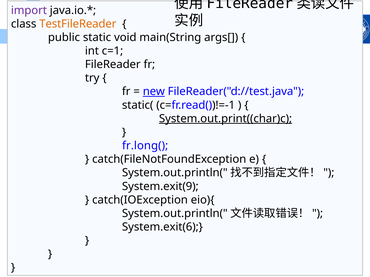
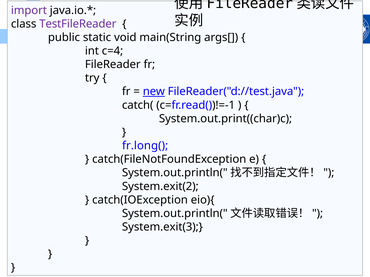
TestFileReader colour: orange -> purple (78, 24)
c=1: c=1 -> c=4 (112, 51)
static(: static( -> catch( (138, 105)
System.out.print((char)c underline: present -> none (226, 119)
System.exit(9: System.exit(9 -> System.exit(2 (160, 187)
System.exit(6: System.exit(6 -> System.exit(3 (162, 227)
